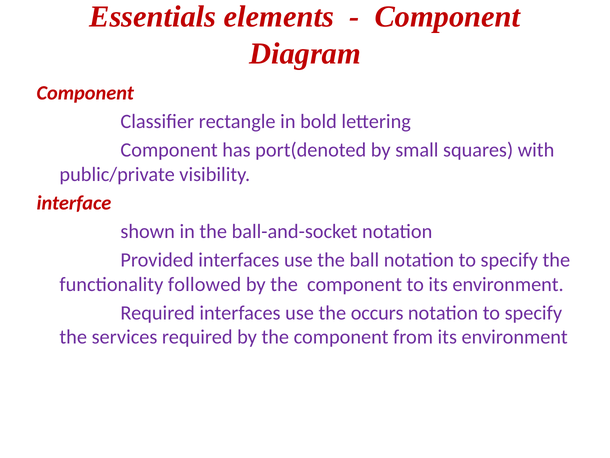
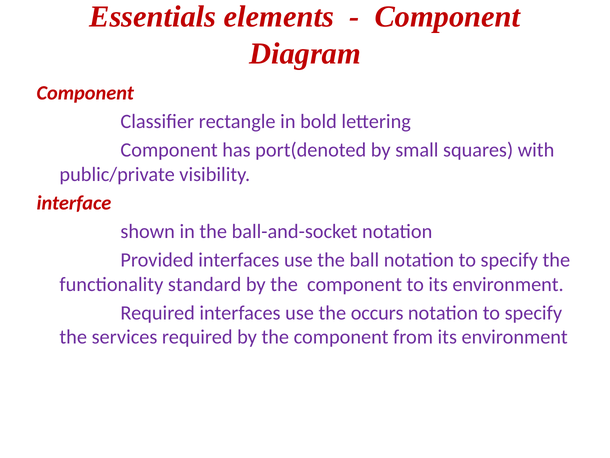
followed: followed -> standard (205, 284)
